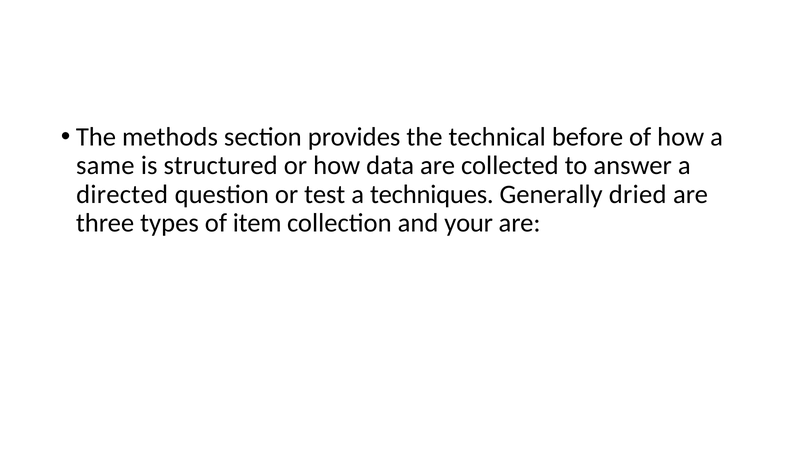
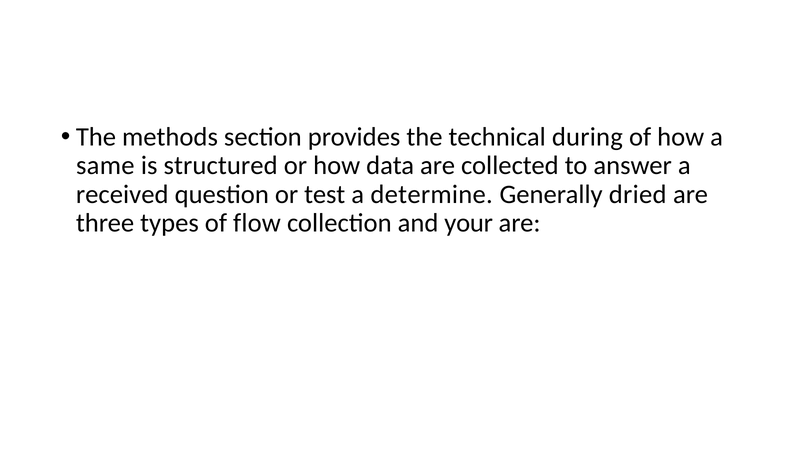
before: before -> during (587, 137)
directed: directed -> received (122, 194)
techniques: techniques -> determine (432, 194)
item: item -> flow (257, 223)
